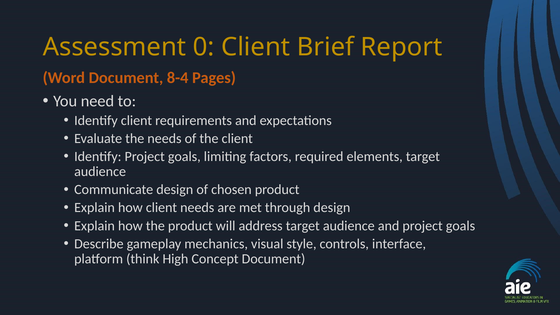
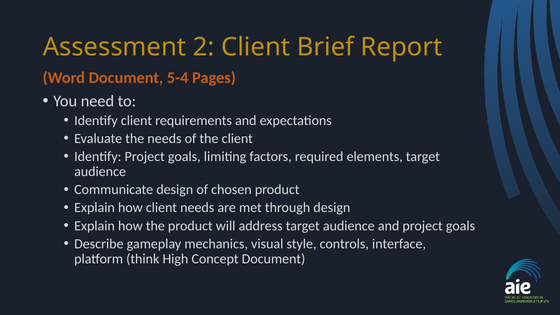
0: 0 -> 2 (204, 47)
8-4: 8-4 -> 5-4 (178, 78)
